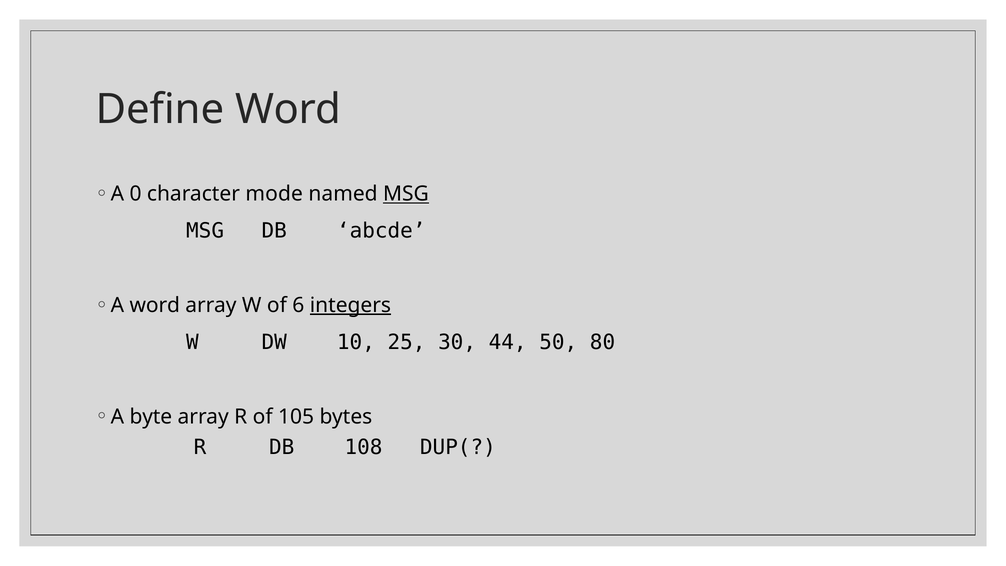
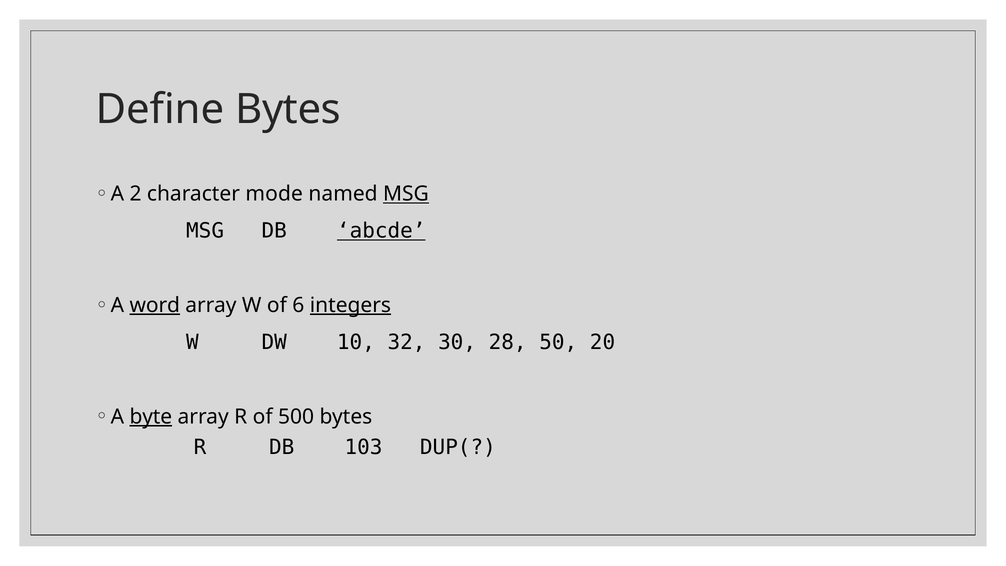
Define Word: Word -> Bytes (288, 109)
0: 0 -> 2 (136, 194)
abcde underline: none -> present (381, 231)
word underline: none -> present (155, 305)
25: 25 -> 32 (407, 342)
44: 44 -> 28 (508, 342)
80: 80 -> 20 (603, 342)
byte underline: none -> present (151, 417)
105: 105 -> 500 (296, 417)
108: 108 -> 103 (363, 447)
